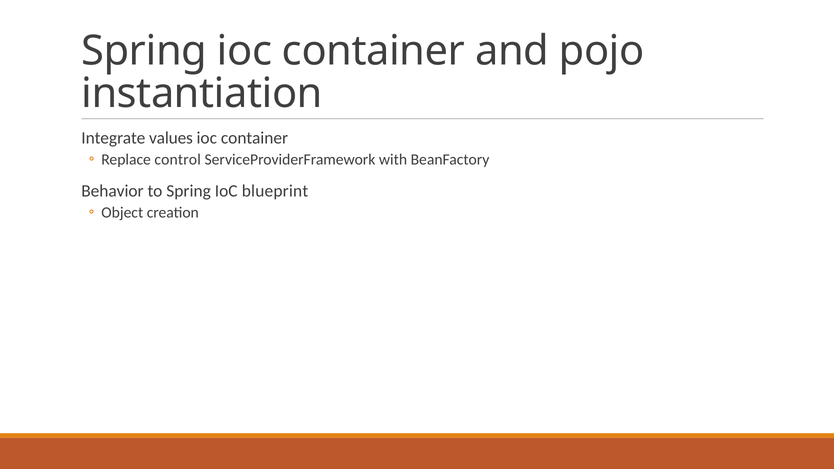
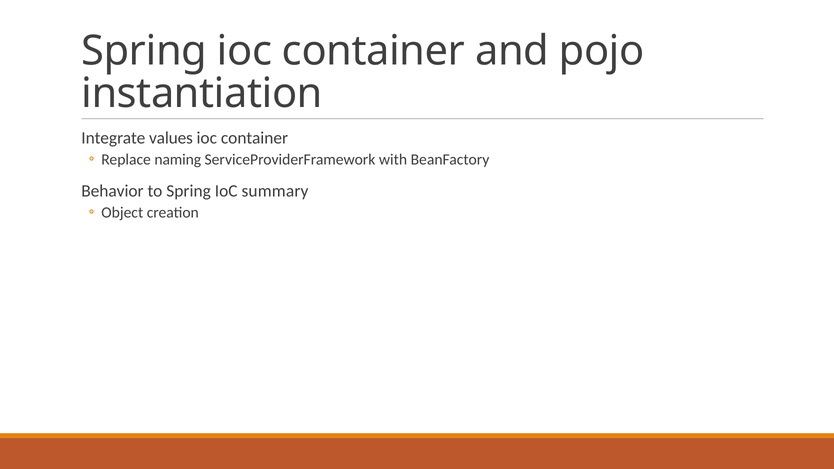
control: control -> naming (178, 159)
blueprint: blueprint -> summary (275, 191)
